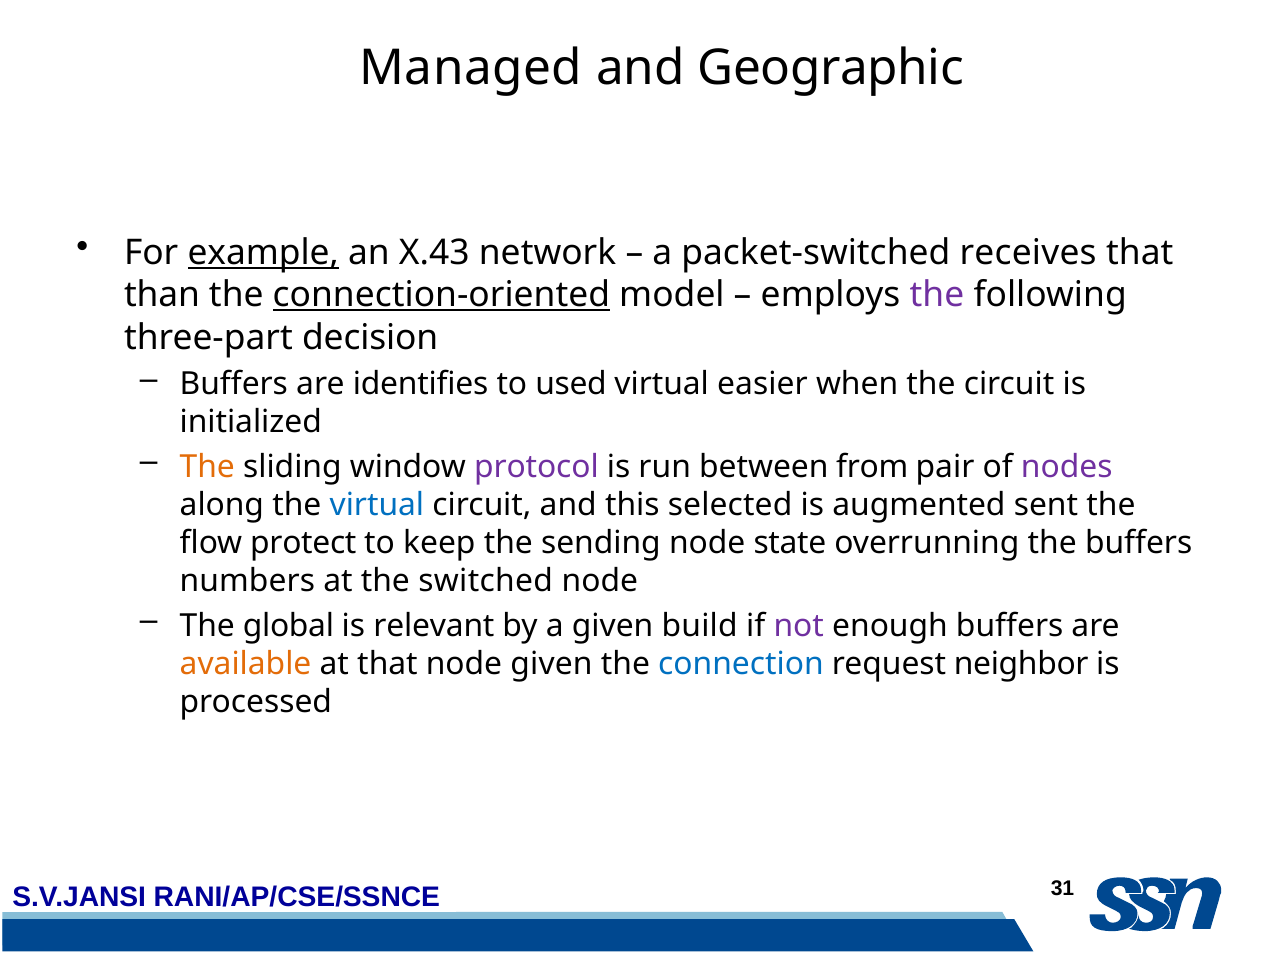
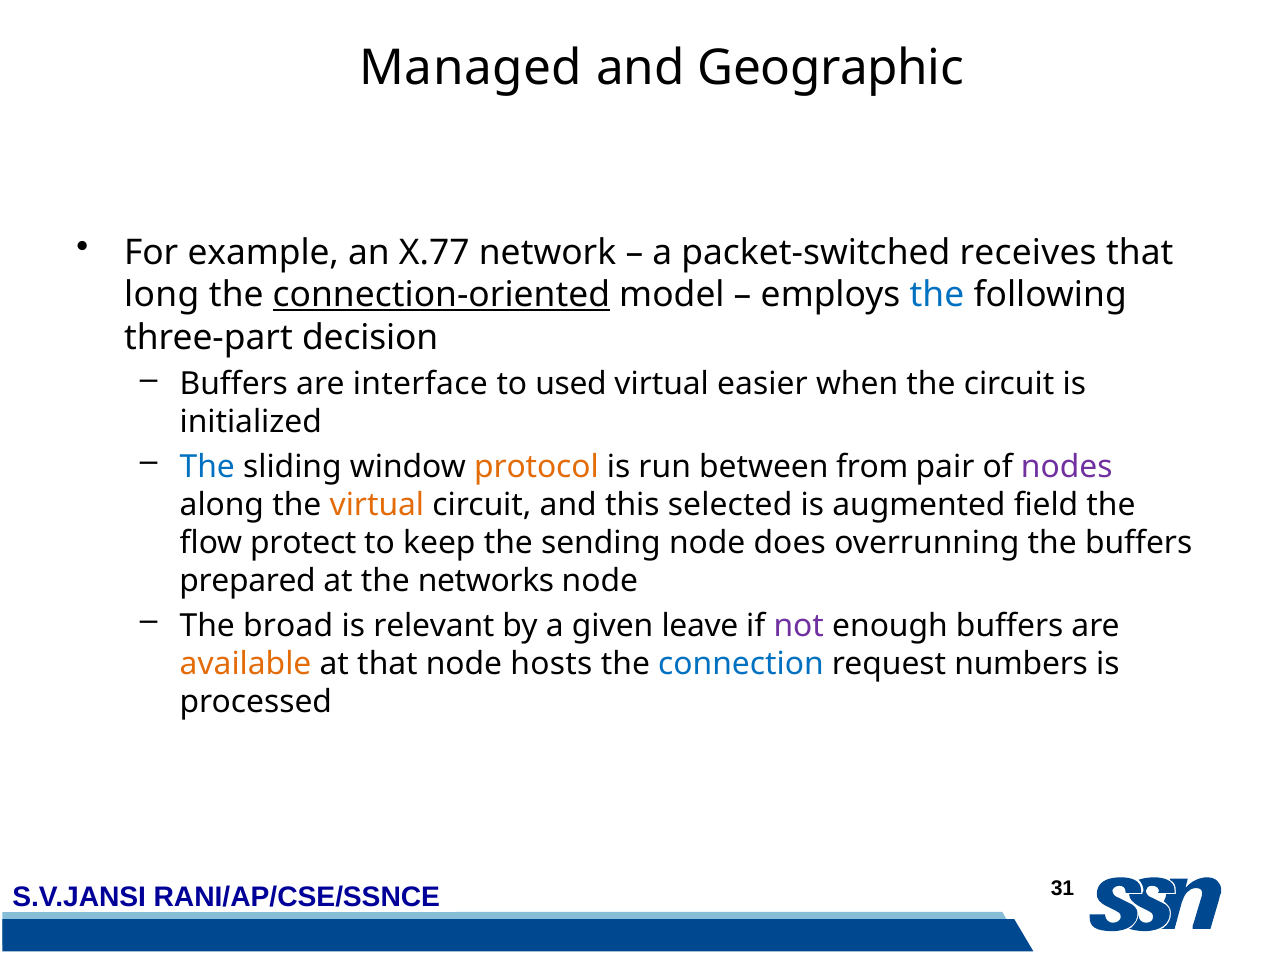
example underline: present -> none (263, 253)
X.43: X.43 -> X.77 (434, 253)
than: than -> long (162, 295)
the colour: purple -> blue (937, 295)
identifies: identifies -> interface (420, 384)
The colour: orange -> blue (207, 467)
protocol colour: purple -> orange (536, 467)
virtual colour: blue -> orange (377, 505)
sent: sent -> field (1046, 505)
state: state -> does (790, 543)
numbers: numbers -> prepared (248, 581)
switched: switched -> networks (486, 581)
global: global -> broad (288, 626)
build: build -> leave (700, 626)
node given: given -> hosts (551, 664)
neighbor: neighbor -> numbers (1021, 664)
